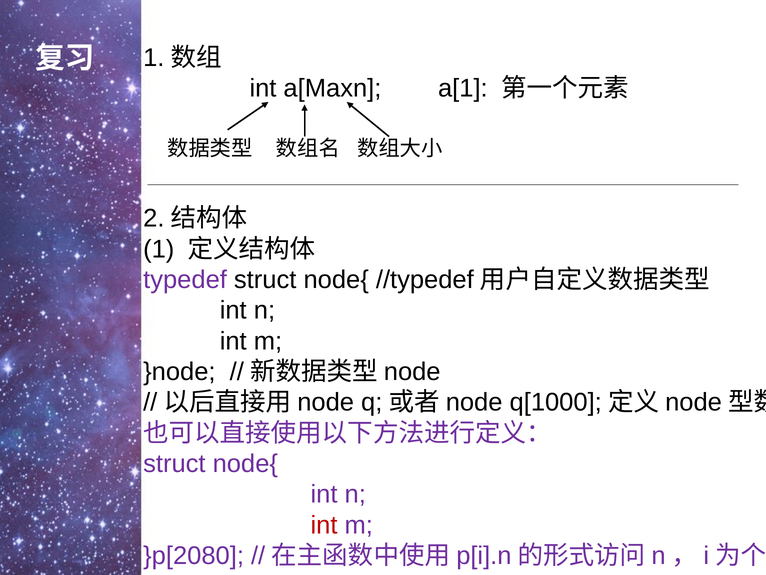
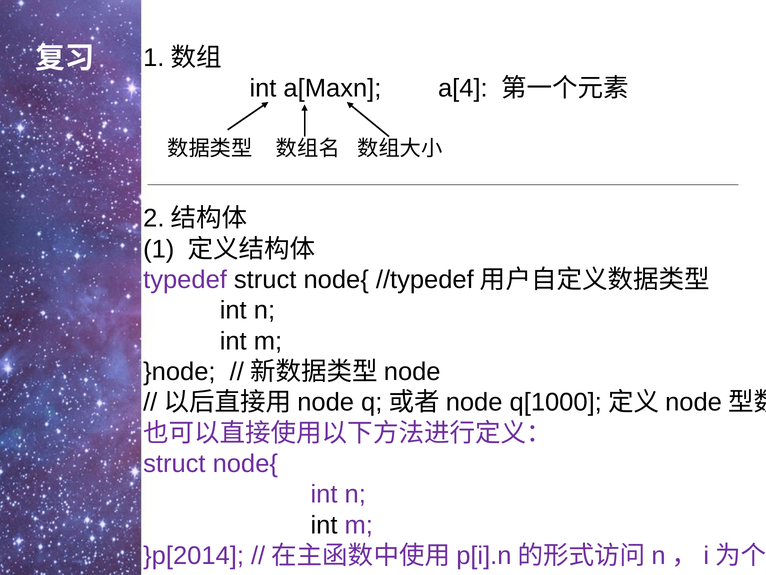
a[1: a[1 -> a[4 (463, 88)
int colour: red -> black (324, 525)
}p[2080: }p[2080 -> }p[2014 (194, 555)
